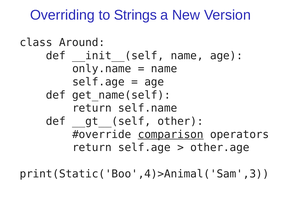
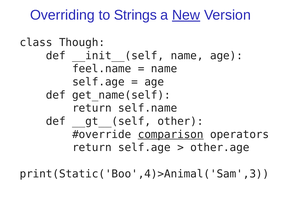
New underline: none -> present (186, 15)
Around: Around -> Though (82, 42)
only.name: only.name -> feel.name (102, 69)
